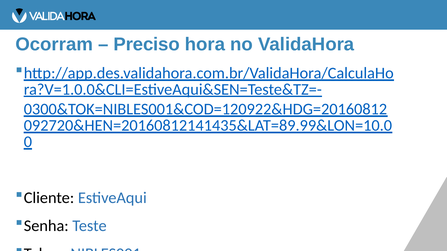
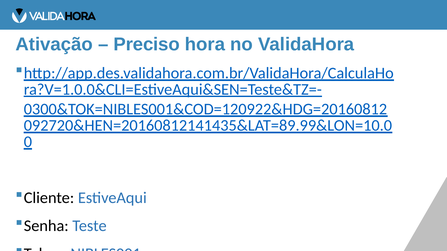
Ocorram: Ocorram -> Ativação (54, 44)
